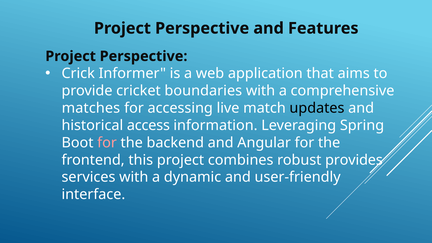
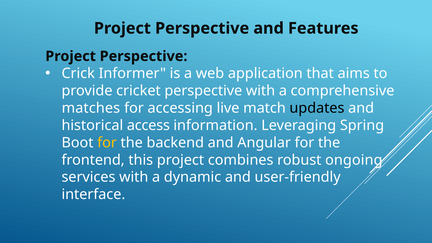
cricket boundaries: boundaries -> perspective (203, 91)
for colour: pink -> yellow (107, 143)
provides: provides -> ongoing (354, 160)
